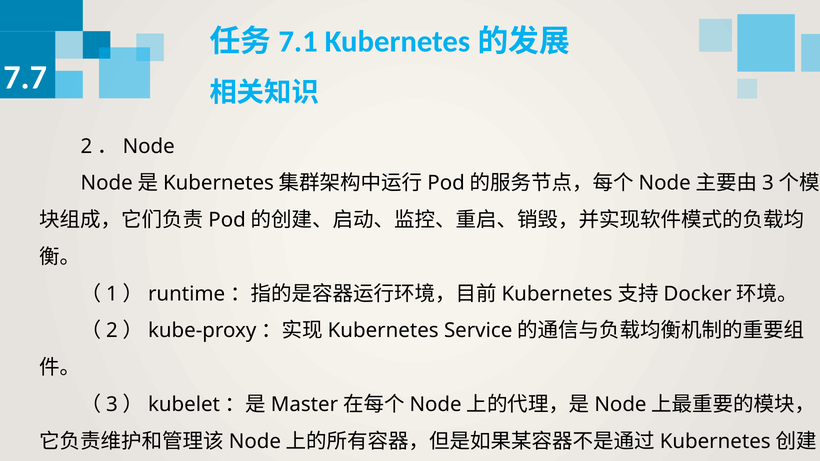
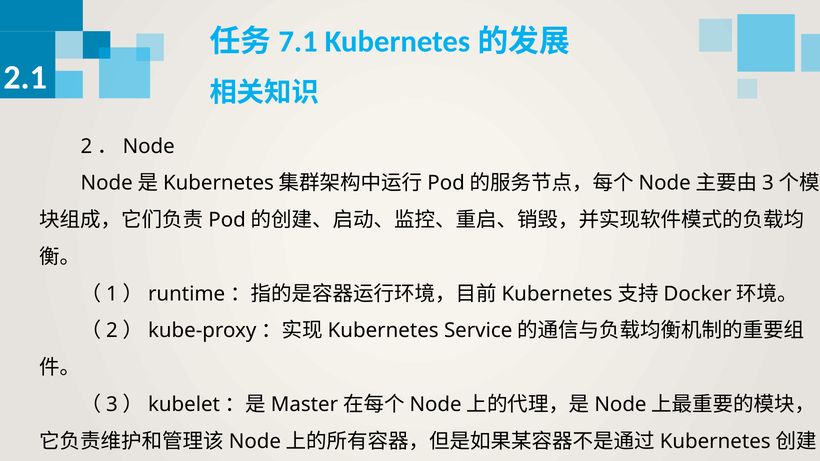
7.7: 7.7 -> 2.1 (25, 77)
